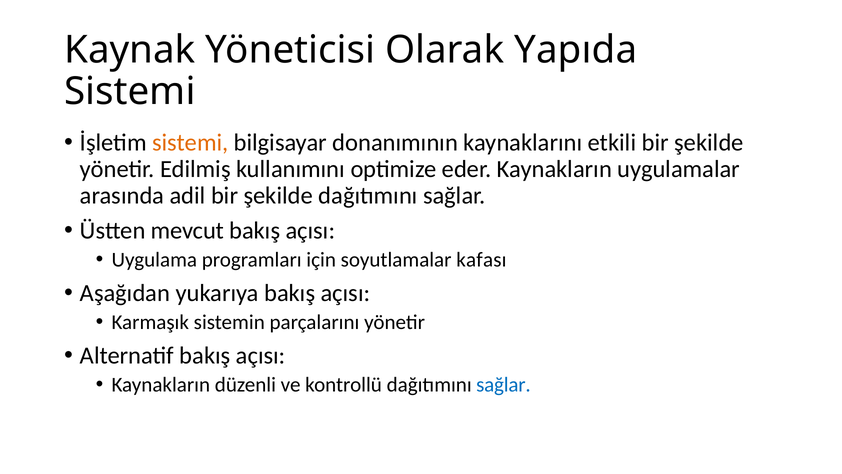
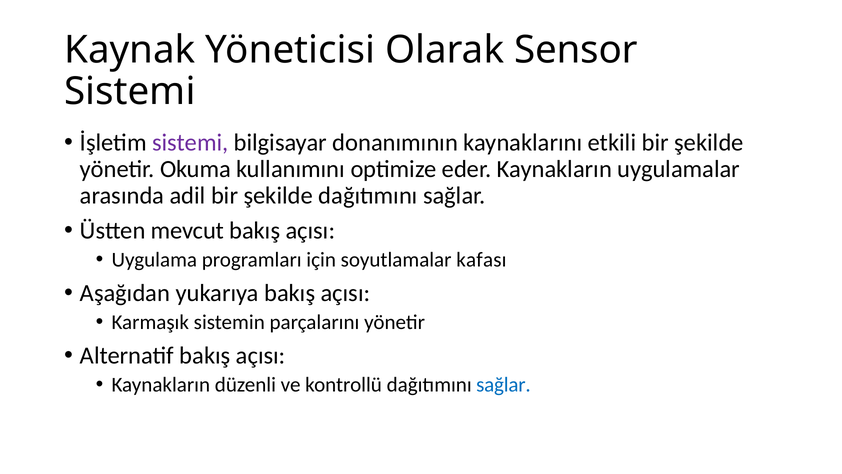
Yapıda: Yapıda -> Sensor (576, 50)
sistemi colour: orange -> purple (190, 142)
Edilmiş: Edilmiş -> Okuma (195, 169)
